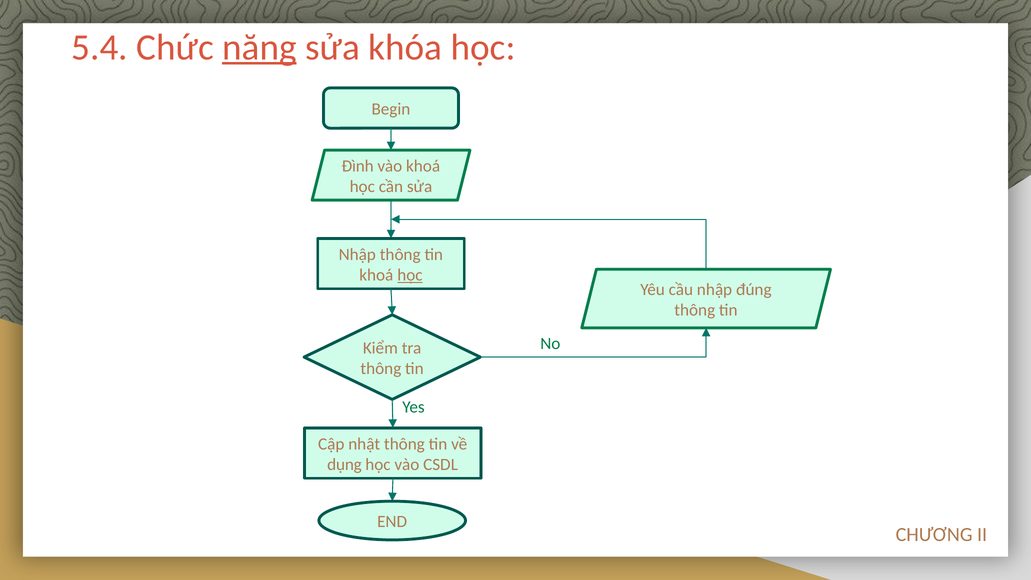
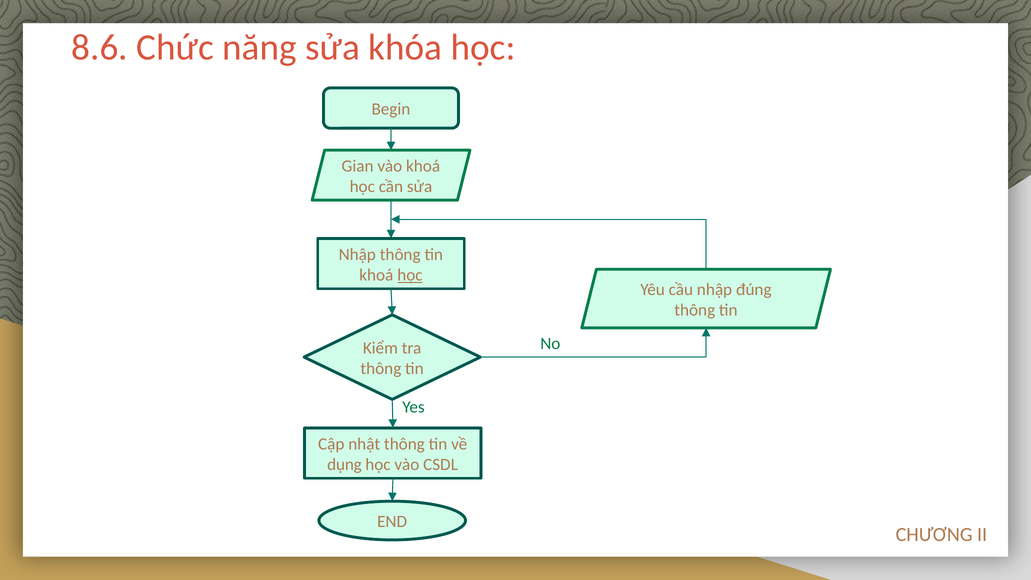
5.4: 5.4 -> 8.6 (100, 47)
năng underline: present -> none (259, 47)
Đình: Đình -> Gian (358, 166)
